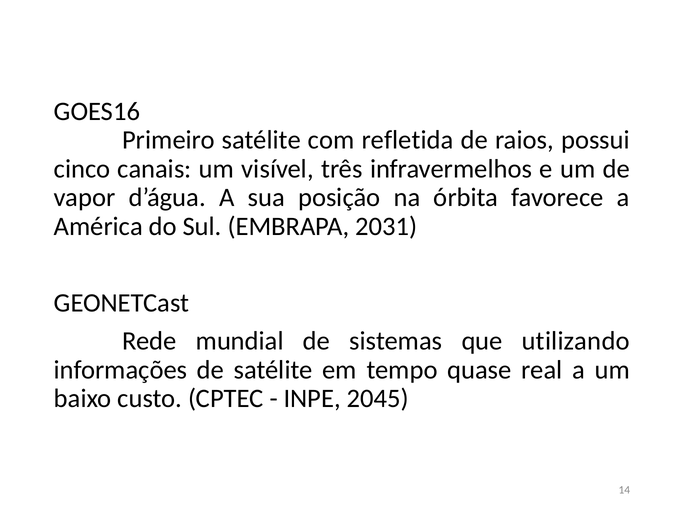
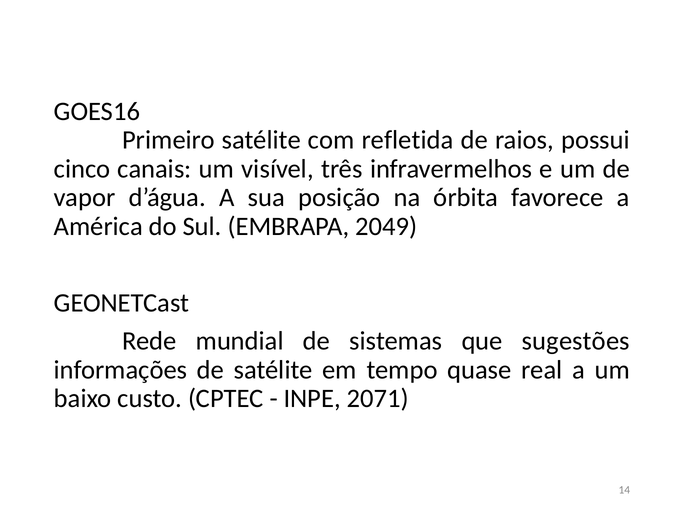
2031: 2031 -> 2049 (386, 226)
utilizando: utilizando -> sugestões (576, 341)
2045: 2045 -> 2071 (378, 398)
